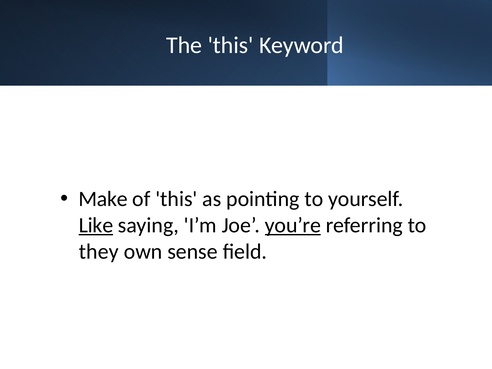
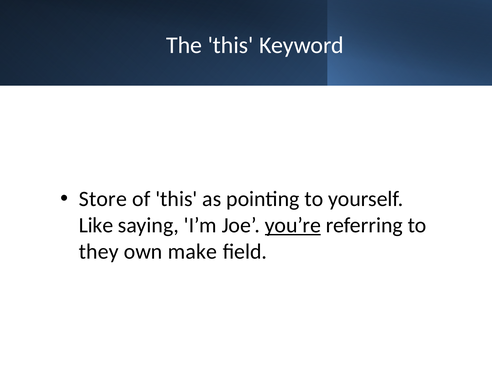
Make: Make -> Store (103, 199)
Like underline: present -> none (96, 225)
sense: sense -> make (192, 252)
